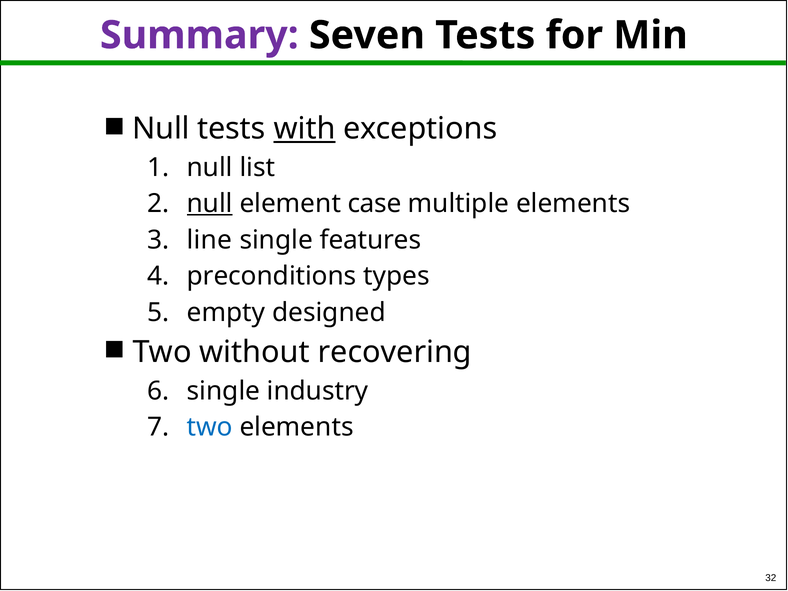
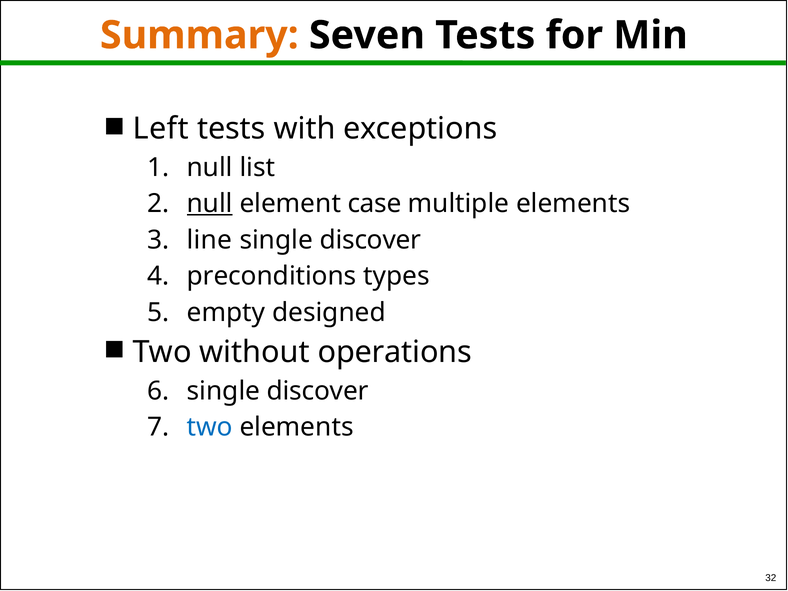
Summary colour: purple -> orange (199, 35)
Null: Null -> Left (161, 129)
with underline: present -> none (305, 129)
features: features -> discover (370, 240)
recovering: recovering -> operations (395, 352)
industry: industry -> discover (318, 391)
